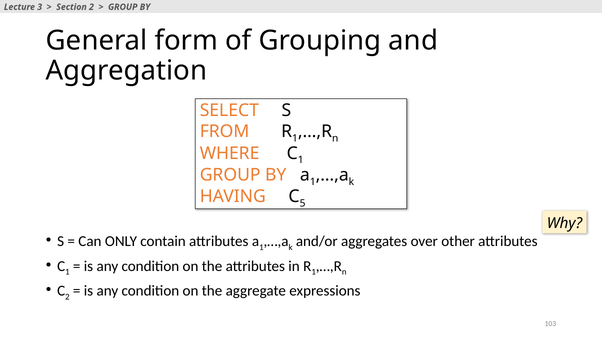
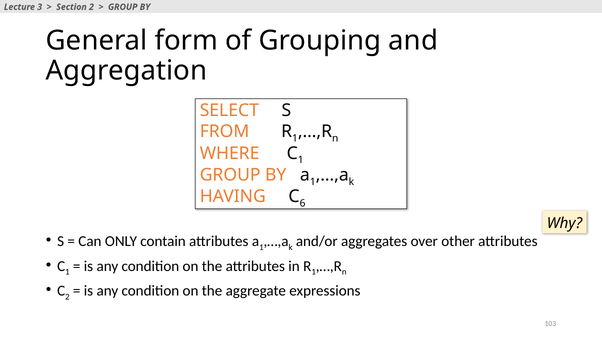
5: 5 -> 6 (303, 203)
